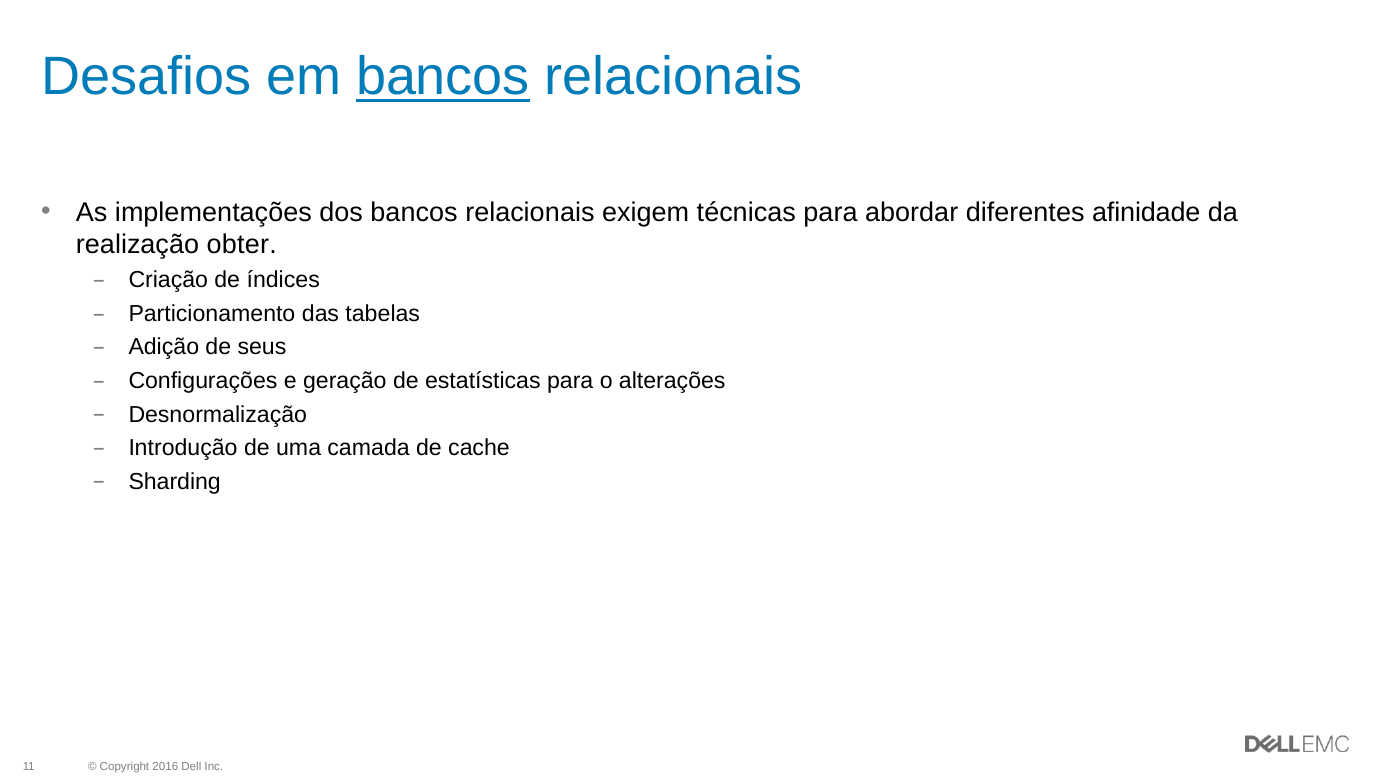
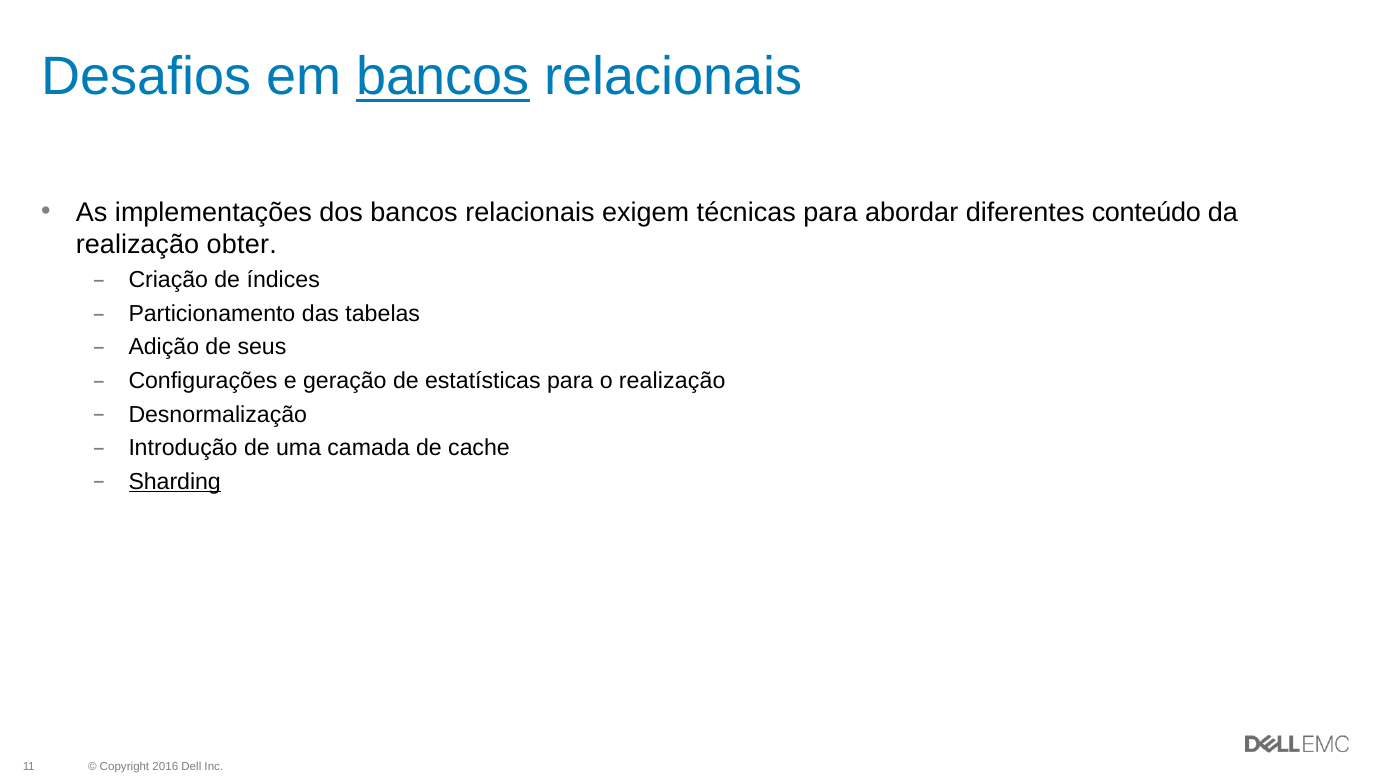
afinidade: afinidade -> conteúdo (1146, 212)
o alterações: alterações -> realização (672, 381)
Sharding underline: none -> present (175, 482)
